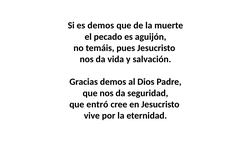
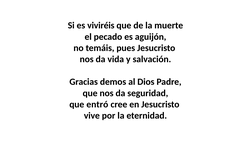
es demos: demos -> viviréis (101, 25)
